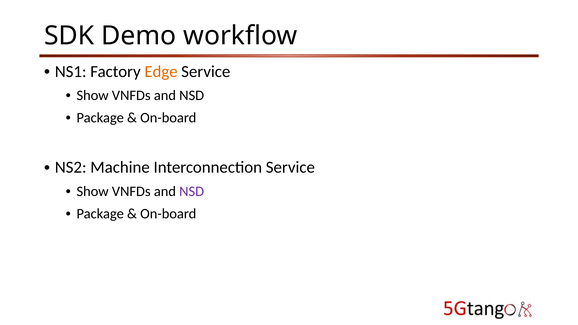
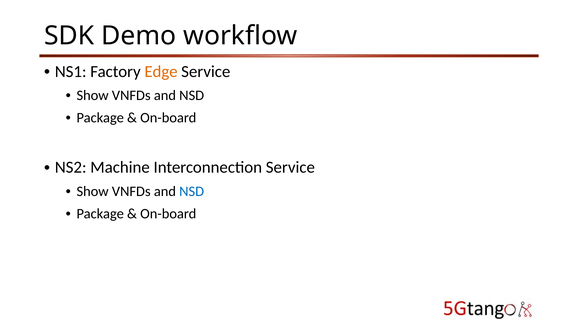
NSD colour: purple -> blue (192, 191)
